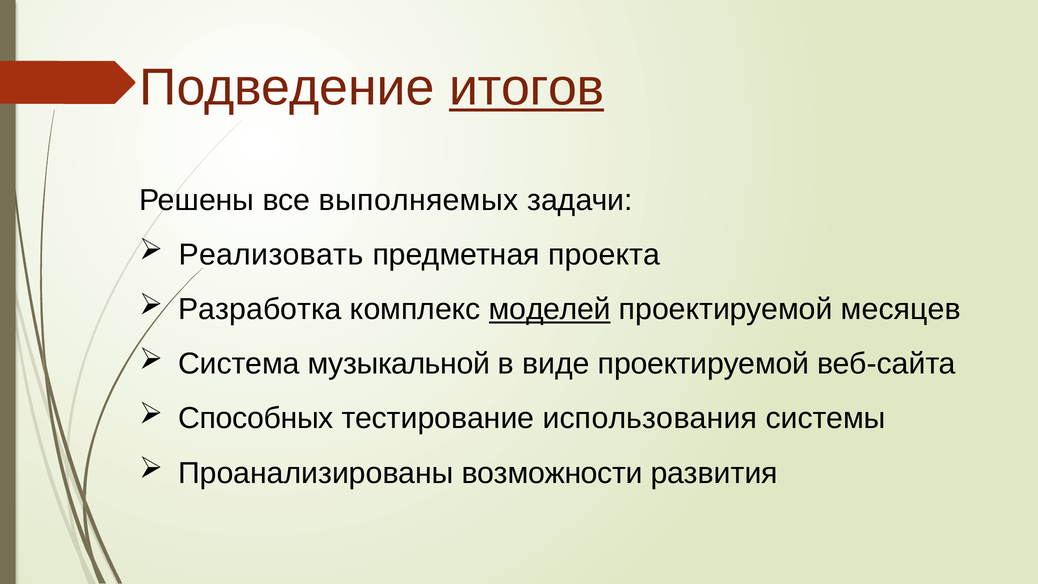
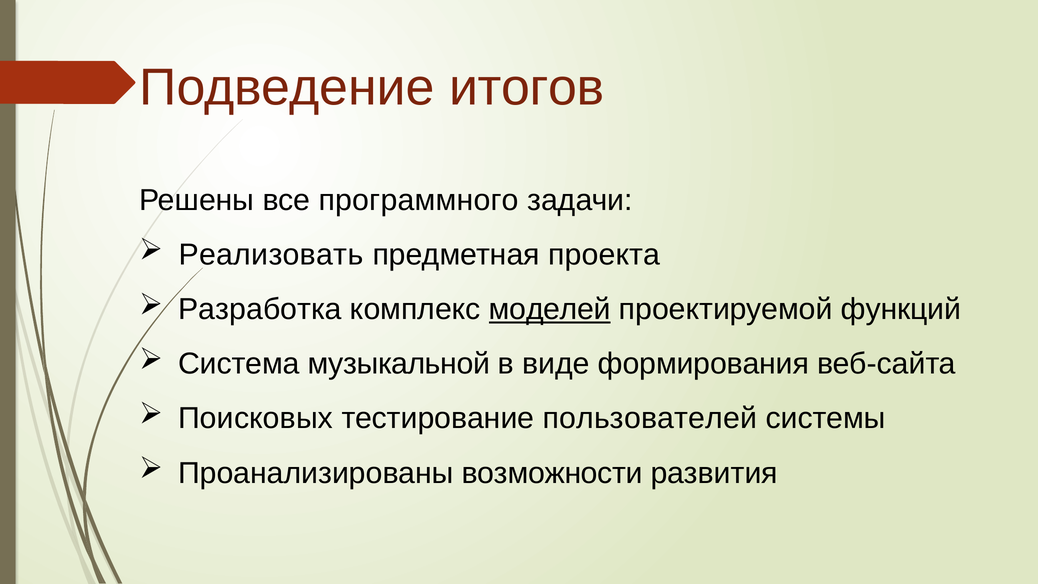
итогов underline: present -> none (527, 88)
выполняемых: выполняемых -> программного (419, 200)
месяцев: месяцев -> функций (901, 309)
виде проектируемой: проектируемой -> формирования (703, 364)
Способных: Способных -> Поисковых (256, 418)
использования: использования -> пользователей (650, 418)
